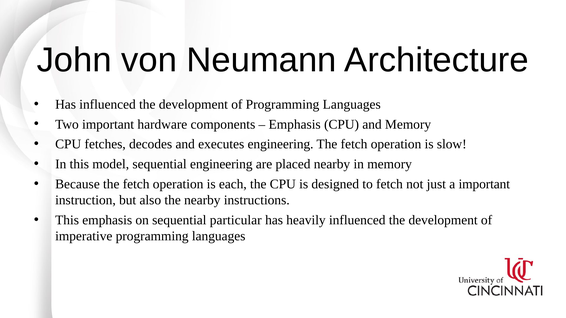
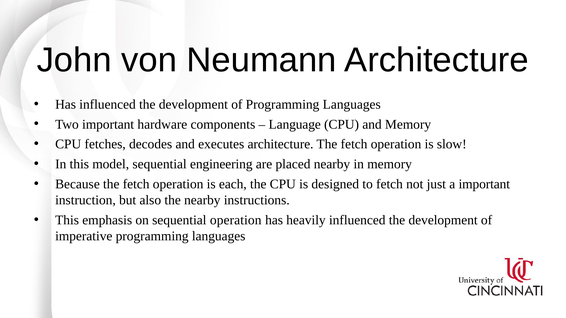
Emphasis: Emphasis -> Language (295, 124)
executes engineering: engineering -> architecture (281, 144)
sequential particular: particular -> operation (236, 220)
